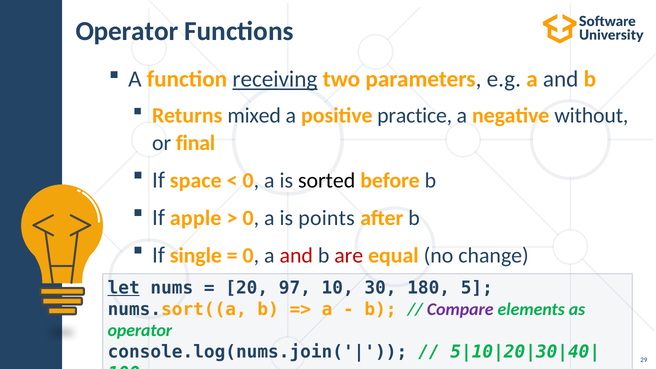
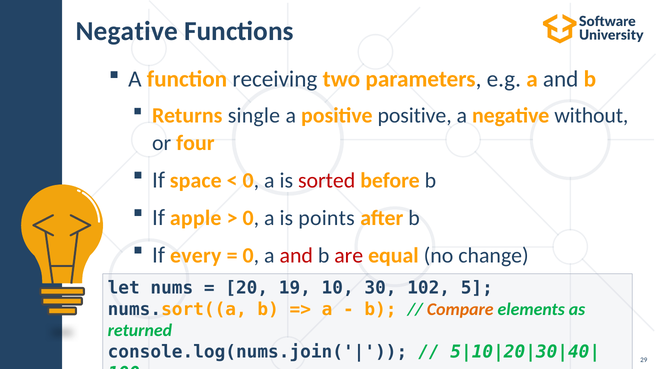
Operator: Operator -> Negative (127, 31)
receiving underline: present -> none (275, 79)
mixed: mixed -> single (254, 116)
positive practice: practice -> positive (415, 116)
final: final -> four (195, 143)
sorted colour: black -> red (327, 180)
single: single -> every (196, 255)
let underline: present -> none (124, 288)
97: 97 -> 19 (295, 288)
180: 180 -> 102 (429, 288)
Compare colour: purple -> orange (460, 309)
operator: operator -> returned (140, 331)
